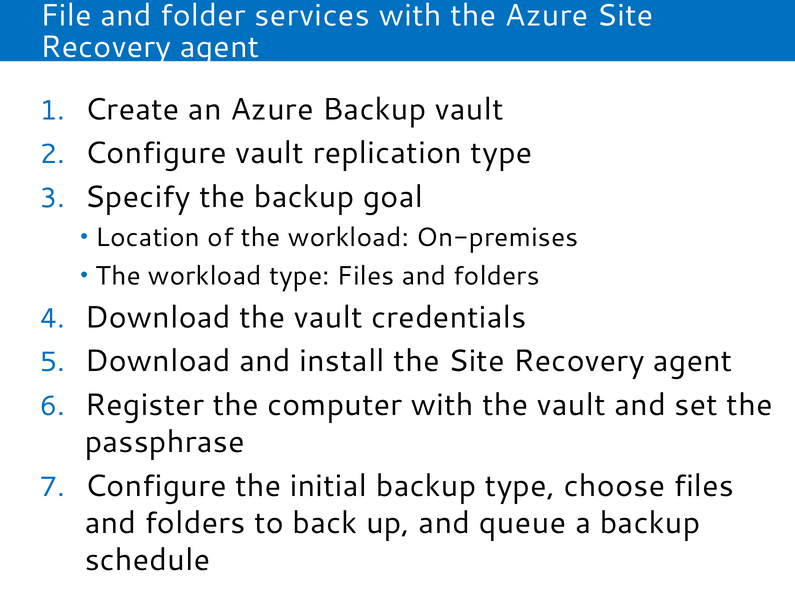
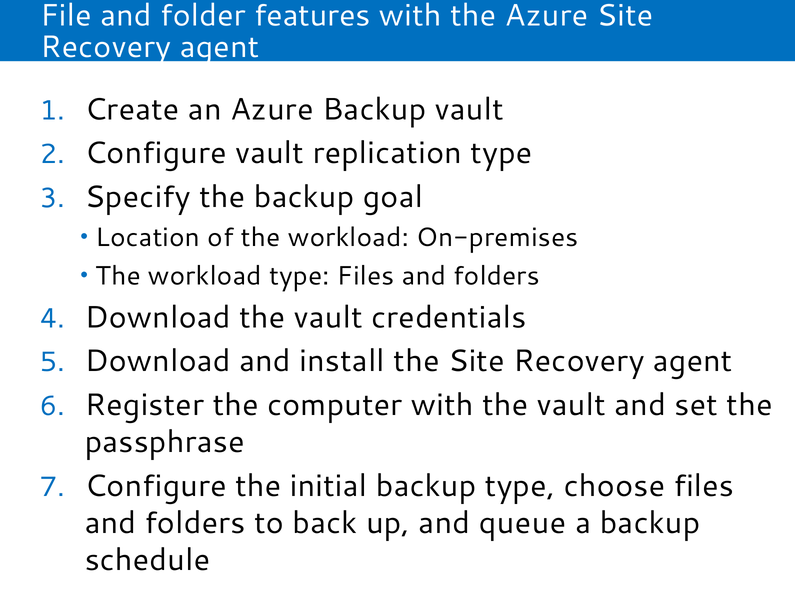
services: services -> features (313, 16)
